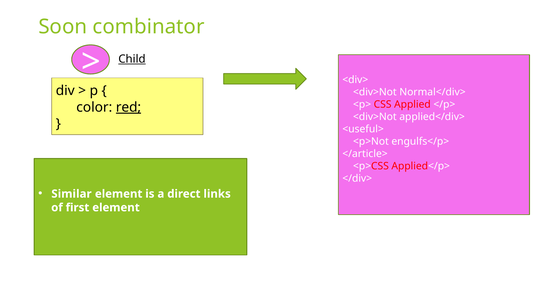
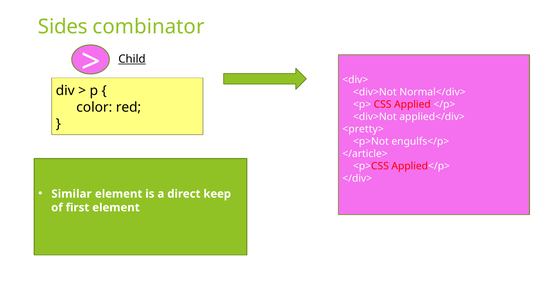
Soon: Soon -> Sides (63, 27)
red underline: present -> none (129, 107)
<useful>: <useful> -> <pretty> (363, 129)
links: links -> keep (217, 194)
